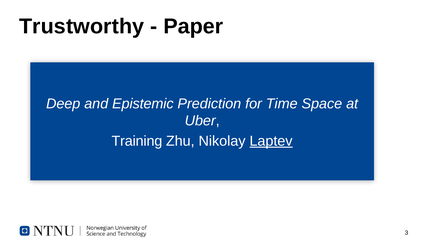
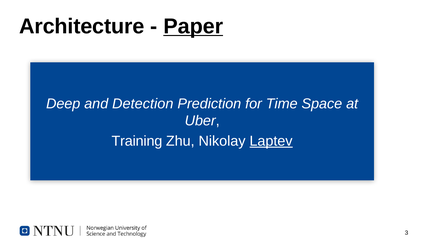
Trustworthy: Trustworthy -> Architecture (82, 26)
Paper underline: none -> present (193, 26)
Epistemic: Epistemic -> Detection (143, 104)
